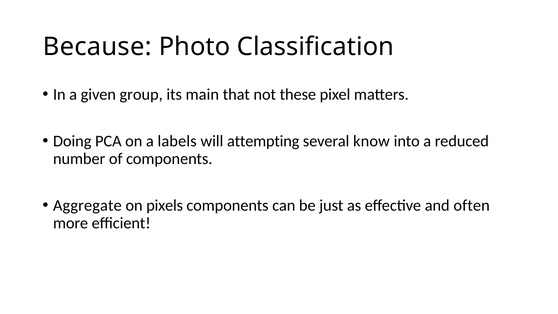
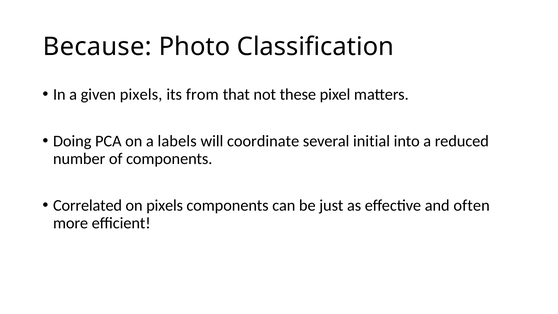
given group: group -> pixels (141, 94)
main: main -> from (202, 94)
attempting: attempting -> coordinate (263, 141)
know: know -> initial (372, 141)
Aggregate: Aggregate -> Correlated (88, 206)
